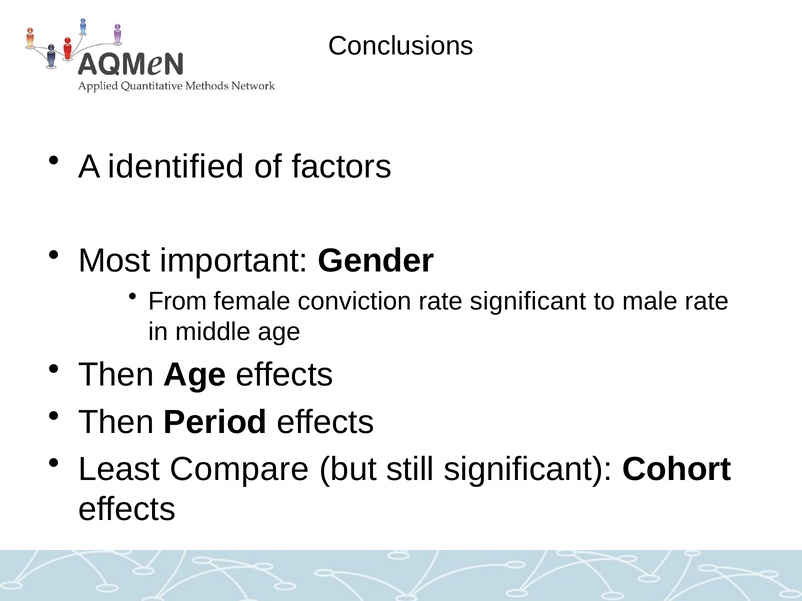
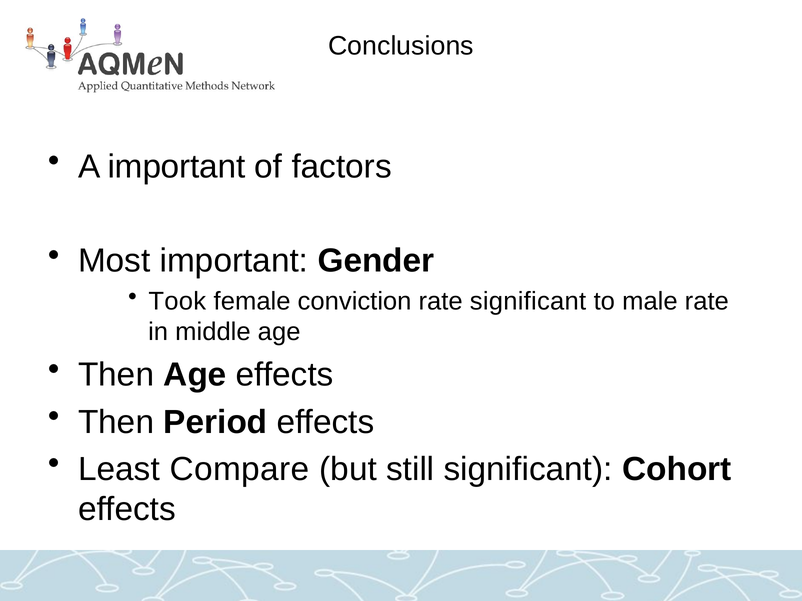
A identified: identified -> important (177, 167)
From: From -> Took (177, 301)
